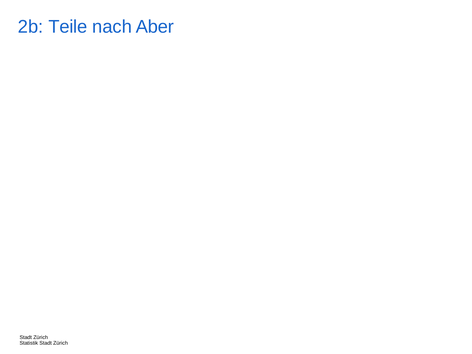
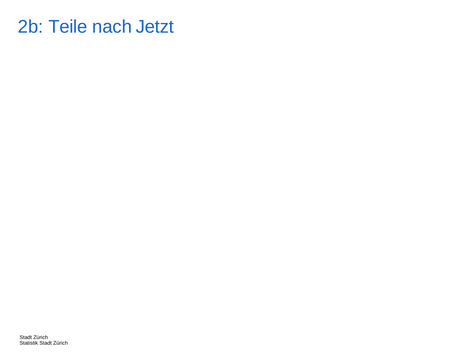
Aber: Aber -> Jetzt (155, 27)
